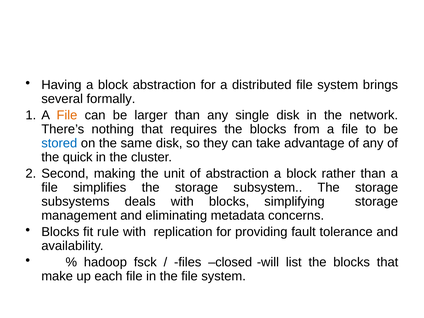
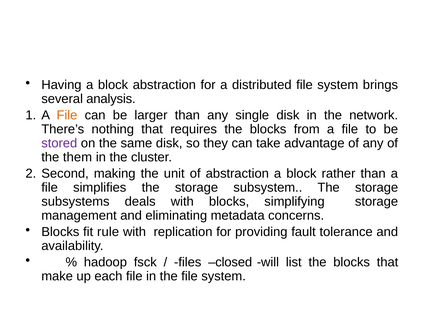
formally: formally -> analysis (111, 99)
stored colour: blue -> purple (59, 143)
quick: quick -> them (78, 157)
